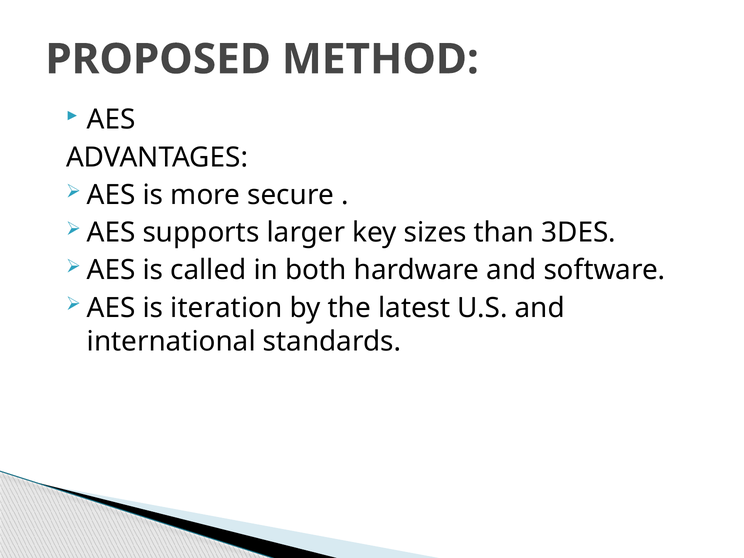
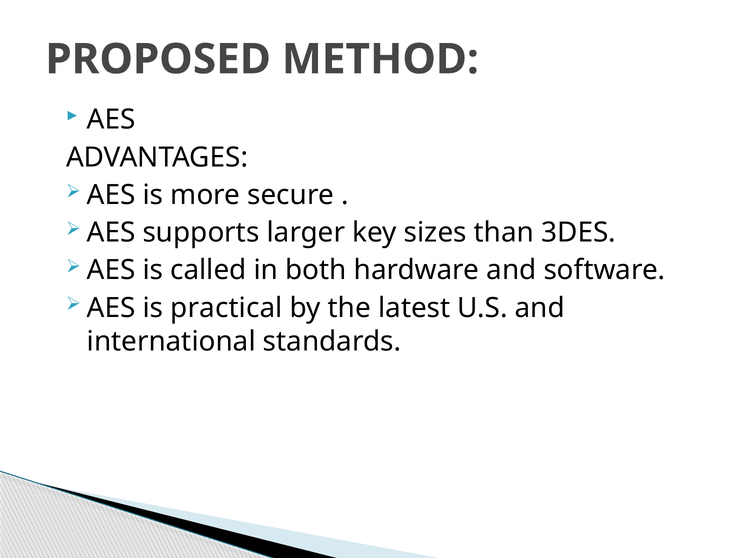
iteration: iteration -> practical (226, 308)
